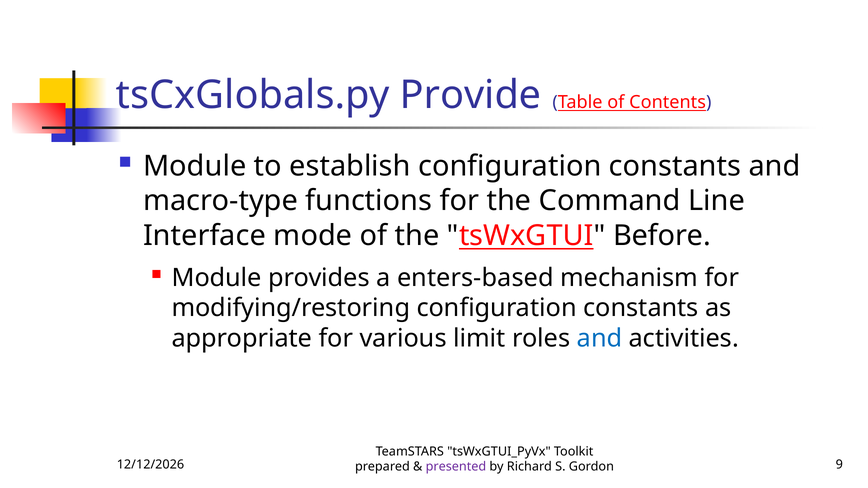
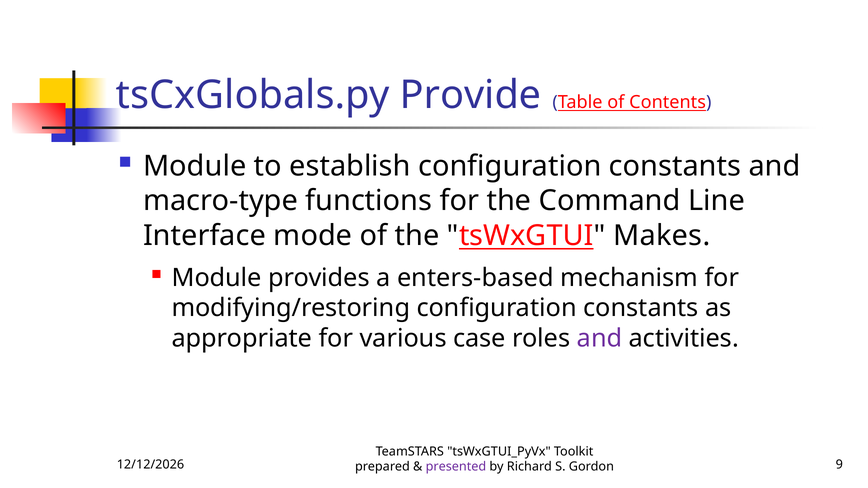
Before: Before -> Makes (662, 236)
limit: limit -> case (479, 339)
and colour: blue -> purple (600, 339)
